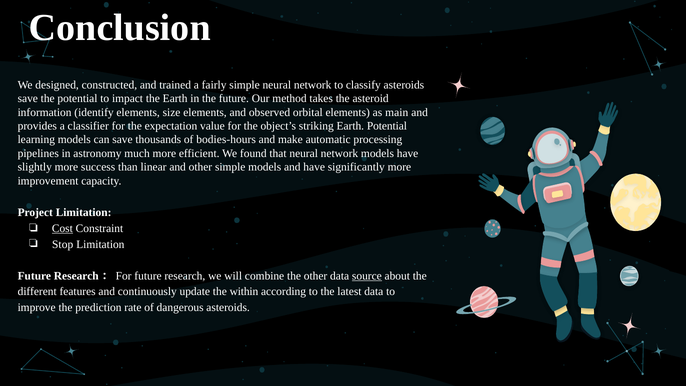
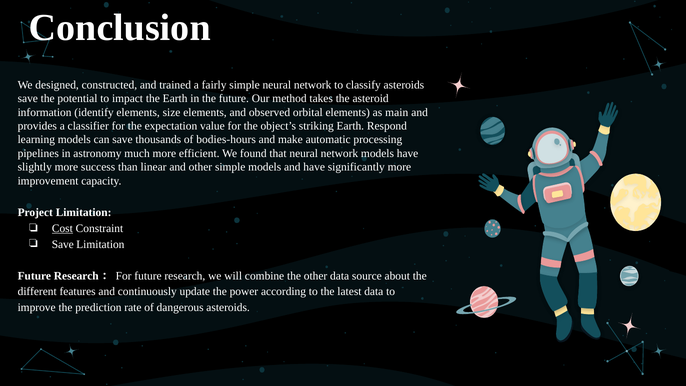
Earth Potential: Potential -> Respond (387, 126)
Stop: Stop -> Save (63, 244)
source underline: present -> none (367, 276)
within: within -> power (244, 291)
